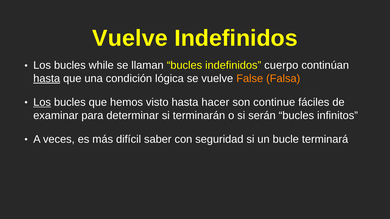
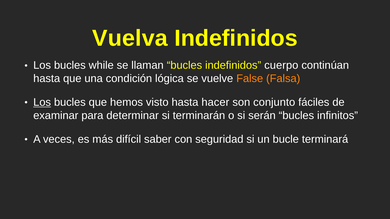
Vuelve: Vuelve -> Vuelva (130, 38)
hasta underline: present -> none (47, 79)
continue: continue -> conjunto (274, 102)
